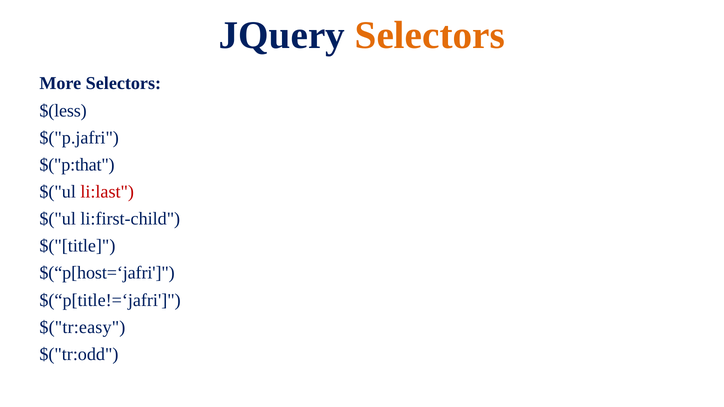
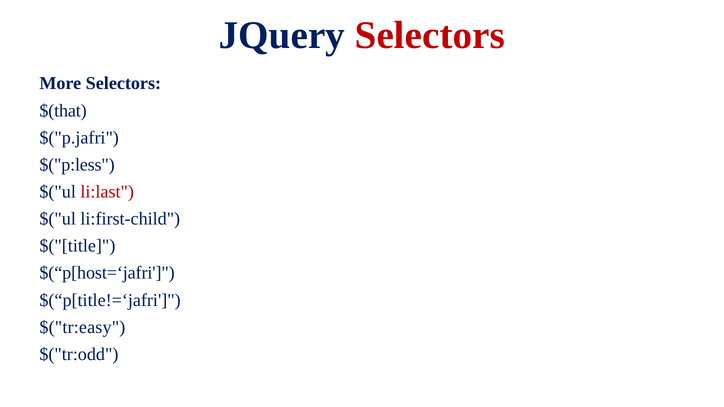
Selectors colour: orange -> red (430, 35)
$(less: $(less -> $(that (63, 111)
$("p:that: $("p:that -> $("p:less (77, 165)
